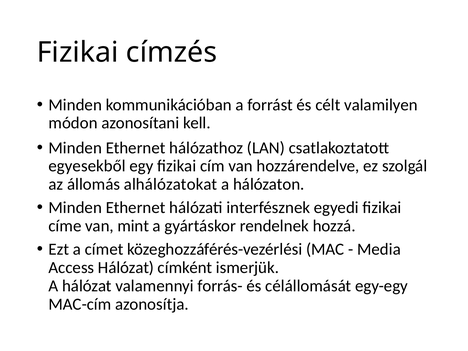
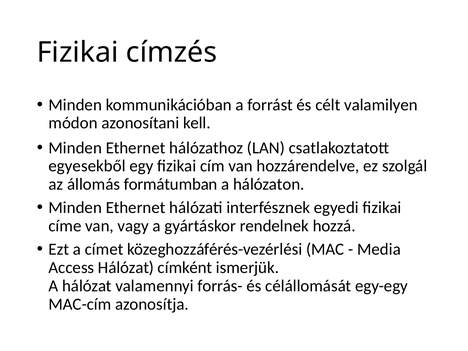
alhálózatokat: alhálózatokat -> formátumban (171, 184)
mint: mint -> vagy (133, 226)
